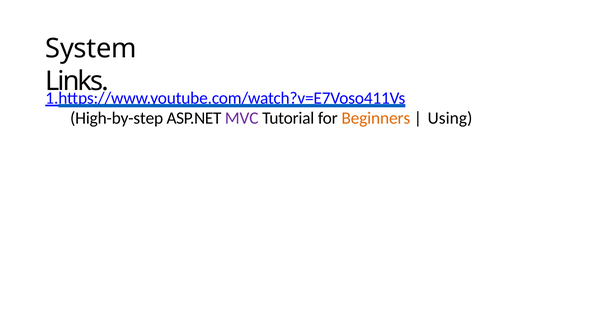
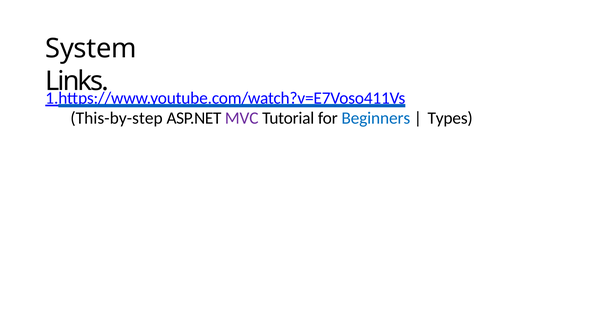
High-by-step: High-by-step -> This-by-step (117, 118)
Beginners colour: orange -> blue (376, 118)
Using: Using -> Types (450, 118)
